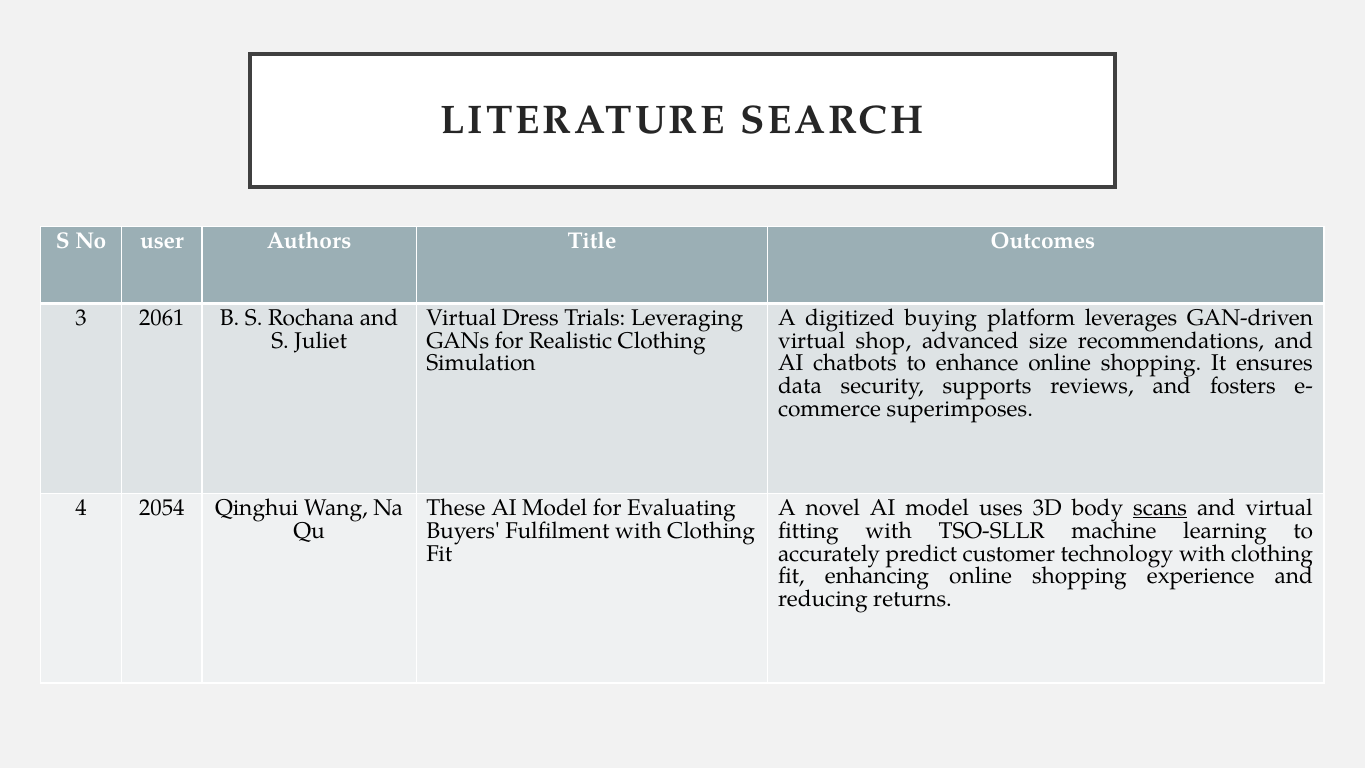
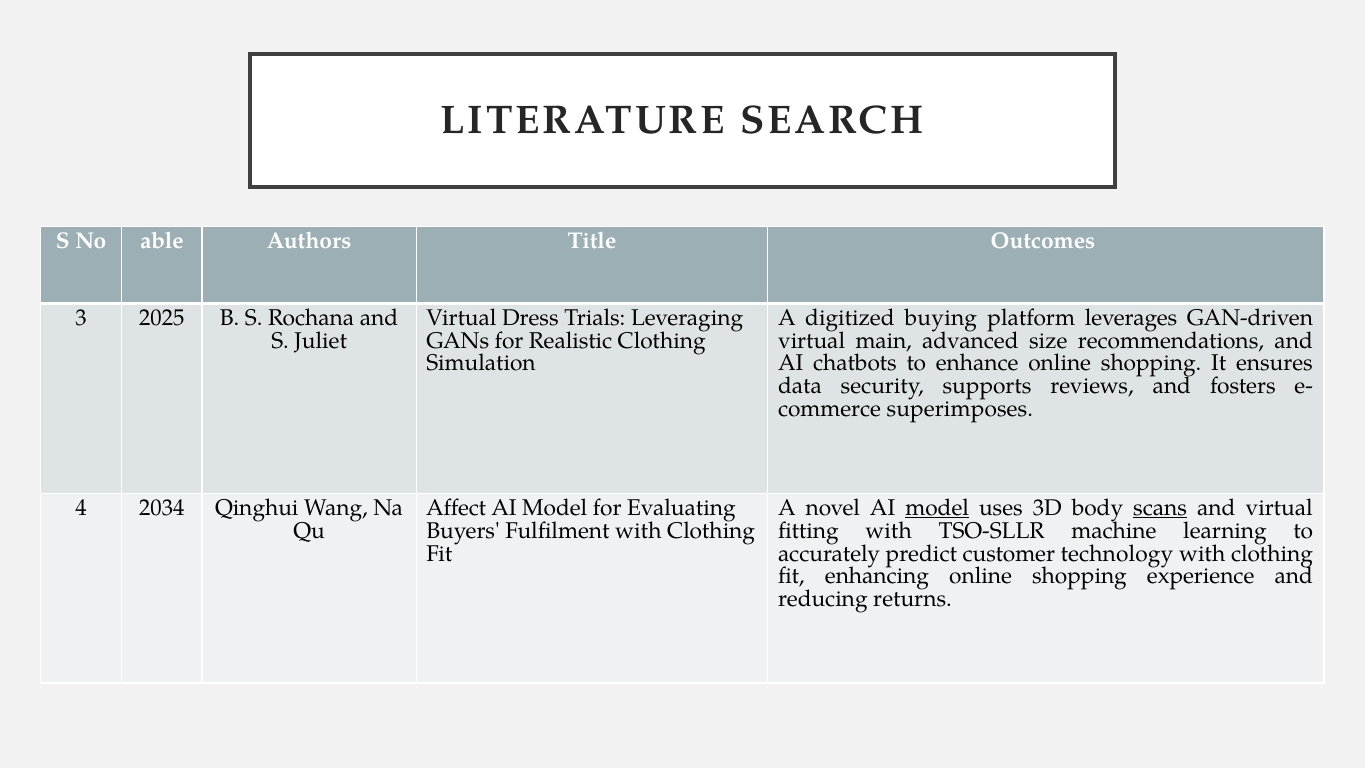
user: user -> able (162, 241)
2061: 2061 -> 2025 (162, 318)
shop: shop -> main (884, 340)
2054: 2054 -> 2034 (162, 508)
These: These -> Affect (456, 508)
model underline: none -> present (937, 508)
